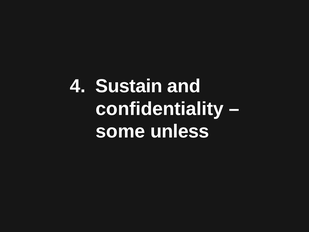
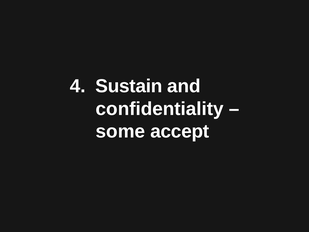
unless: unless -> accept (180, 131)
